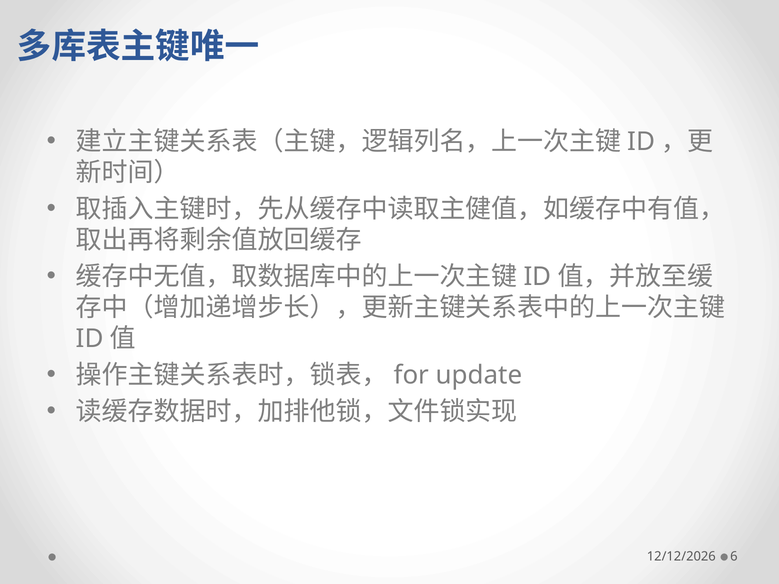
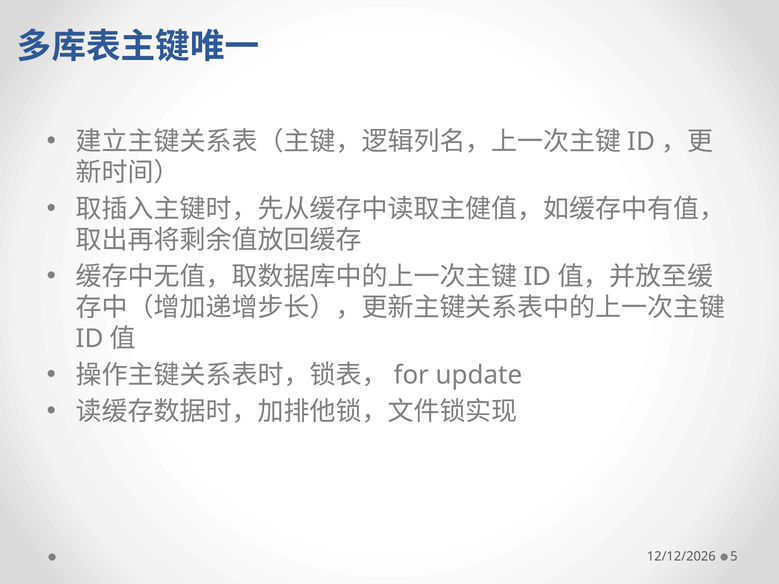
6: 6 -> 5 (734, 557)
